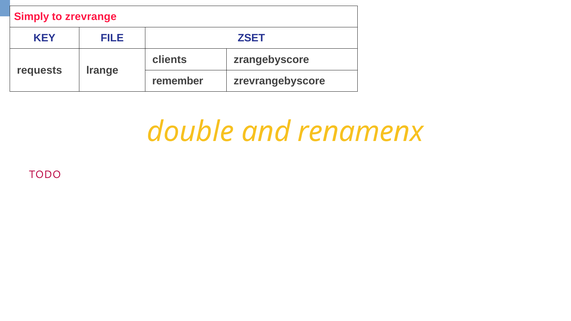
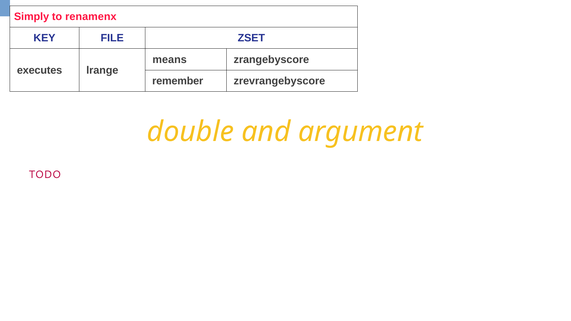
zrevrange: zrevrange -> renamenx (91, 17)
clients: clients -> means (170, 60)
requests: requests -> executes (40, 70)
renamenx: renamenx -> argument (360, 132)
